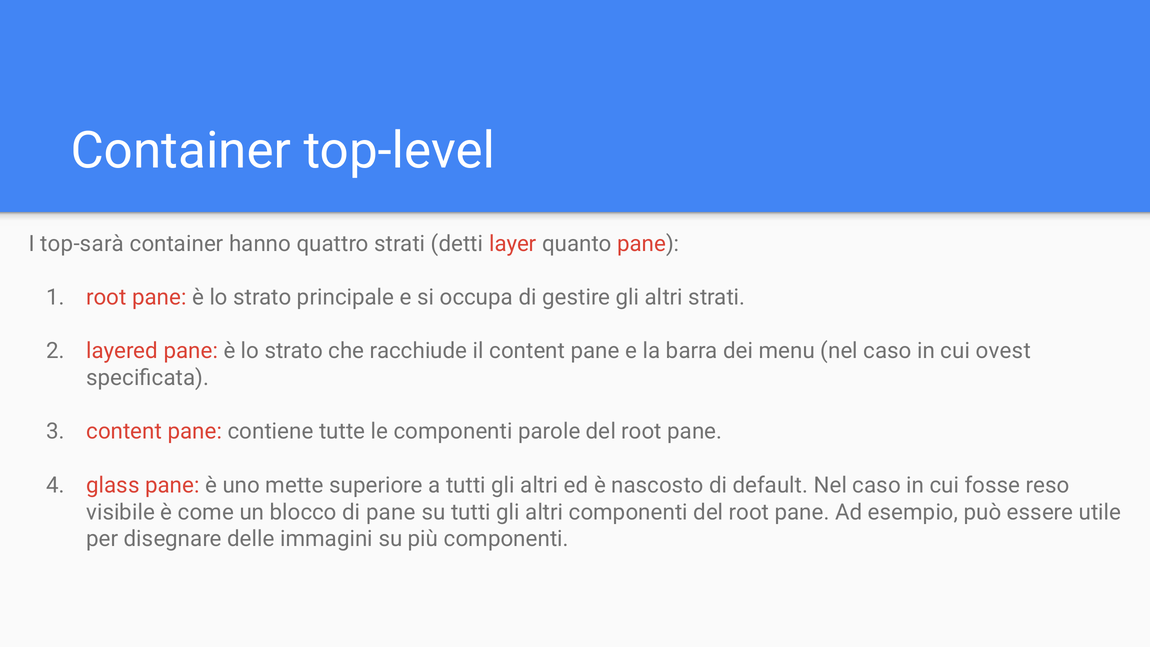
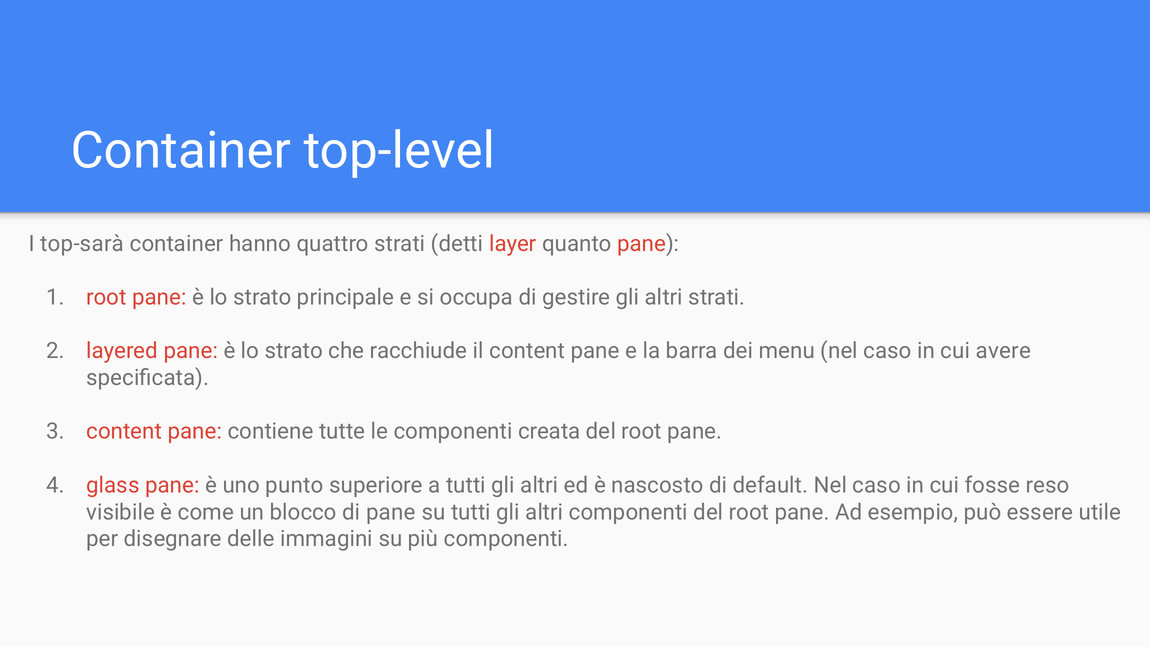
ovest: ovest -> avere (1003, 351)
parole: parole -> creata (549, 432)
mette: mette -> punto (294, 485)
